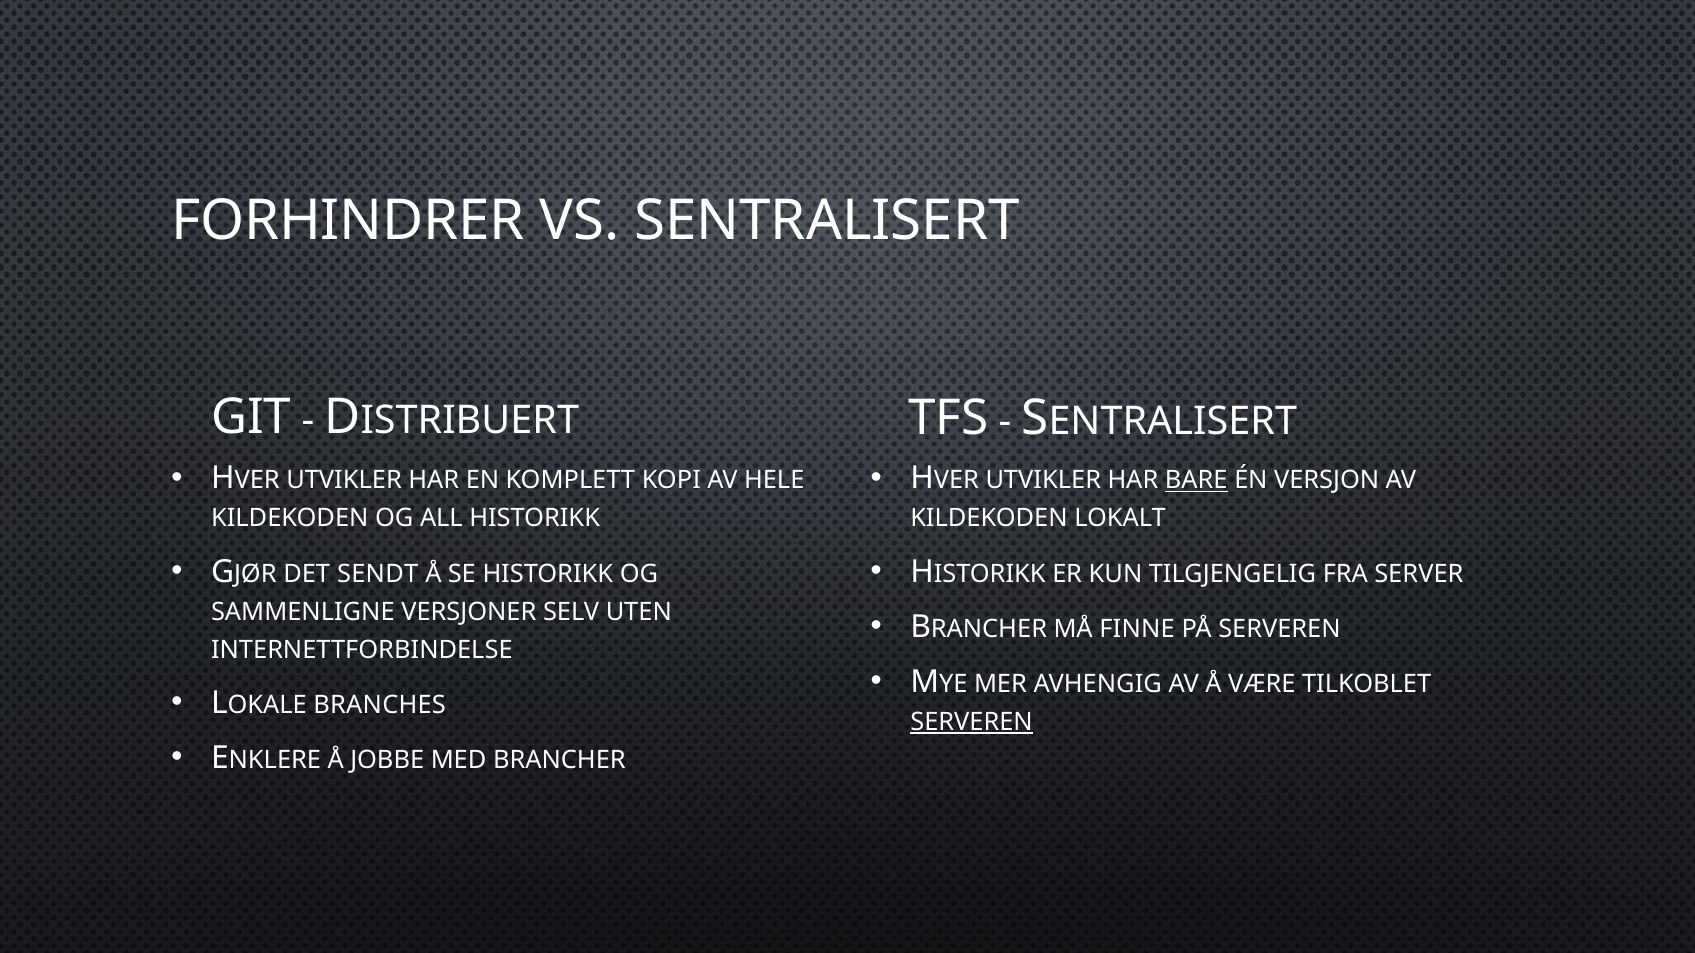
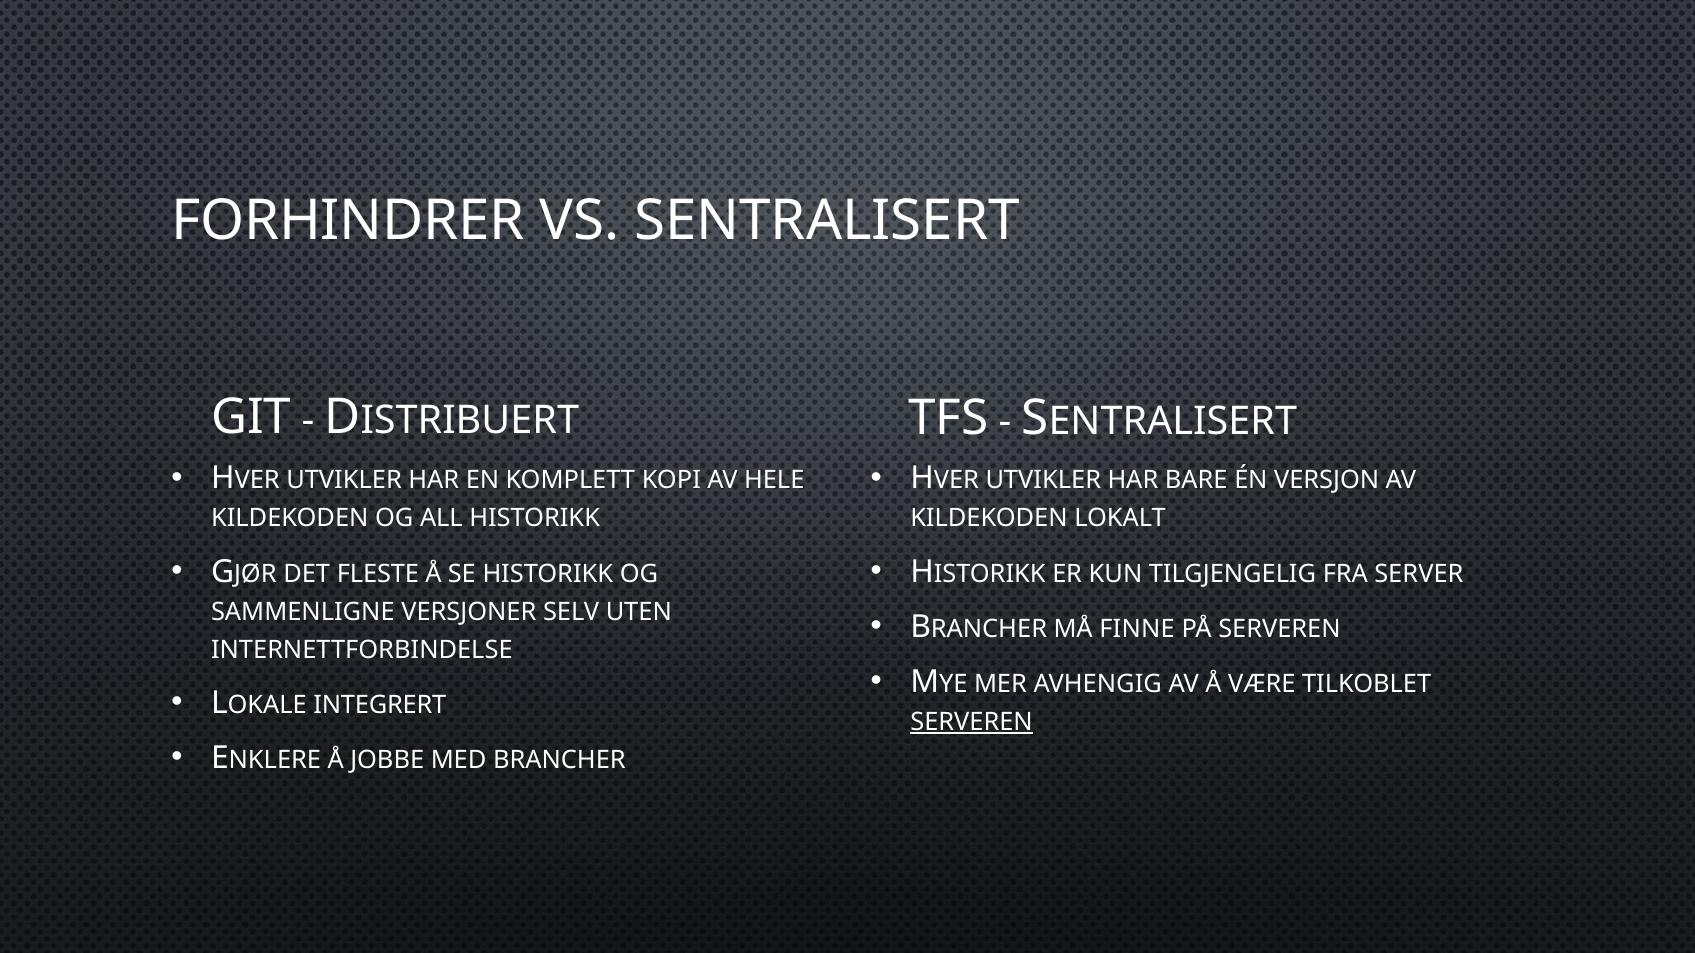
BARE underline: present -> none (1196, 481)
SENDT: SENDT -> FLESTE (378, 574)
BRANCHES: BRANCHES -> INTEGRERT (380, 705)
